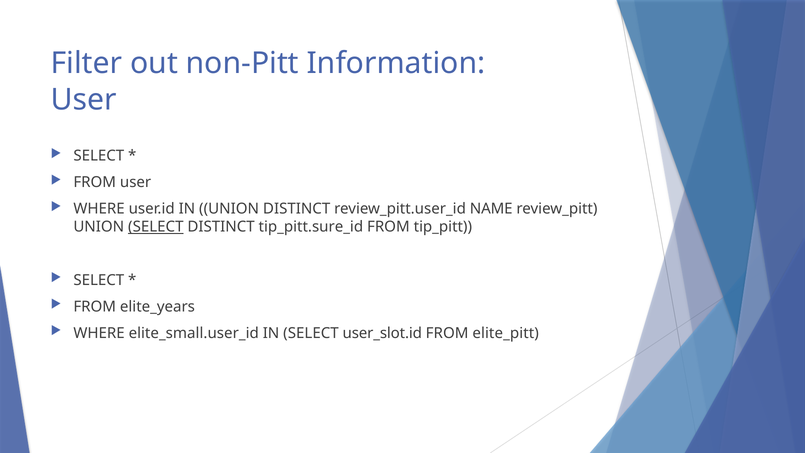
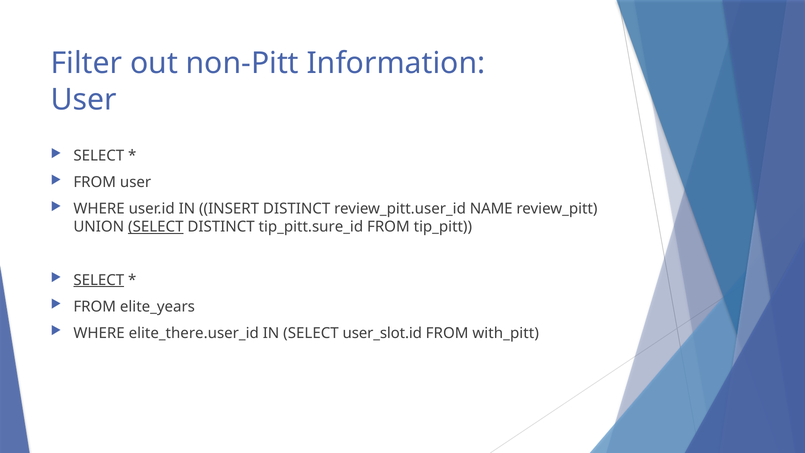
IN UNION: UNION -> INSERT (229, 209)
SELECT underline: none -> present (99, 280)
elite_small.user_id: elite_small.user_id -> elite_there.user_id (194, 333)
elite_pitt: elite_pitt -> with_pitt (506, 333)
